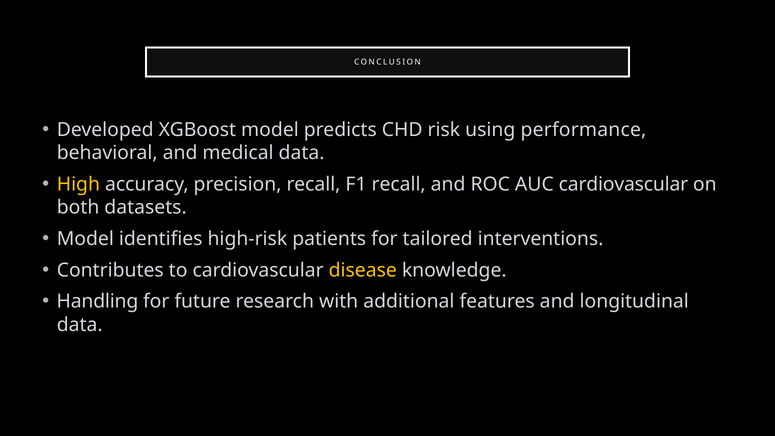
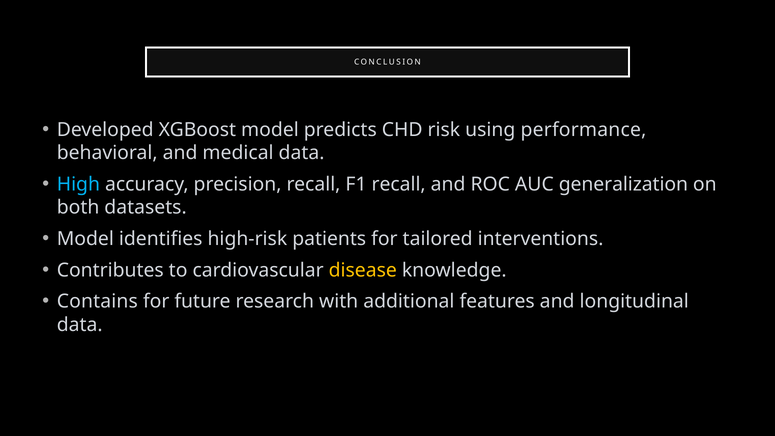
High colour: yellow -> light blue (78, 184)
AUC cardiovascular: cardiovascular -> generalization (623, 184)
Handling: Handling -> Contains (97, 302)
